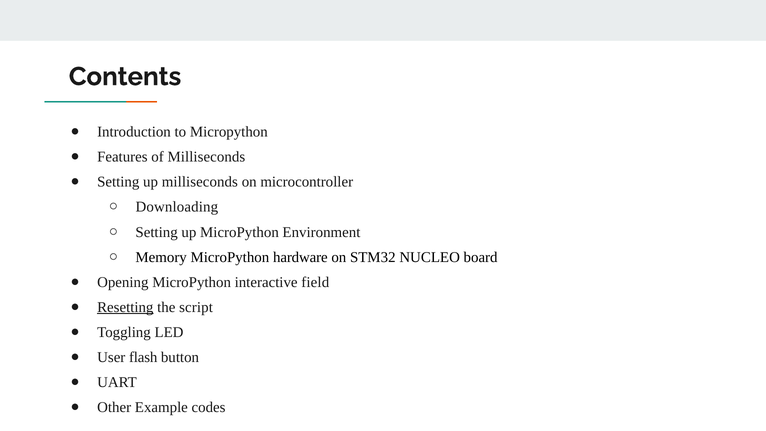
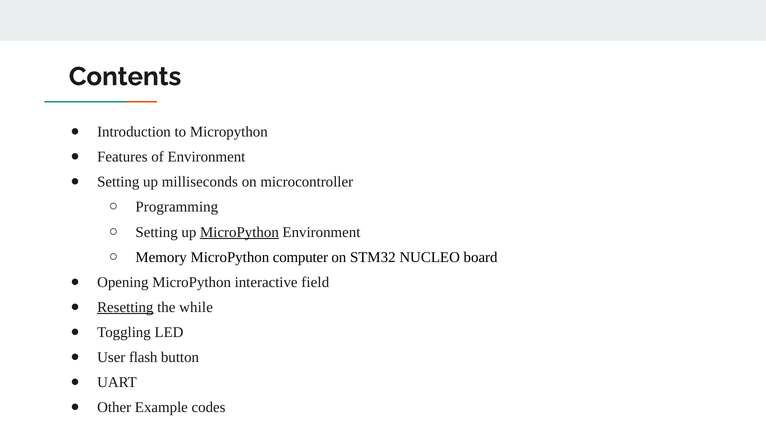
of Milliseconds: Milliseconds -> Environment (206, 157)
Downloading: Downloading -> Programming (177, 207)
MicroPython underline: none -> present (239, 232)
hardware: hardware -> computer (300, 257)
script: script -> while (196, 307)
